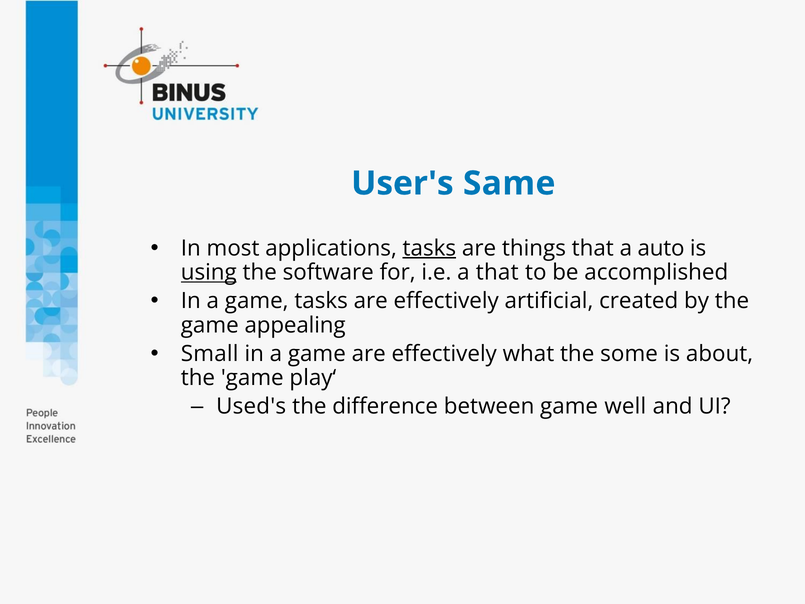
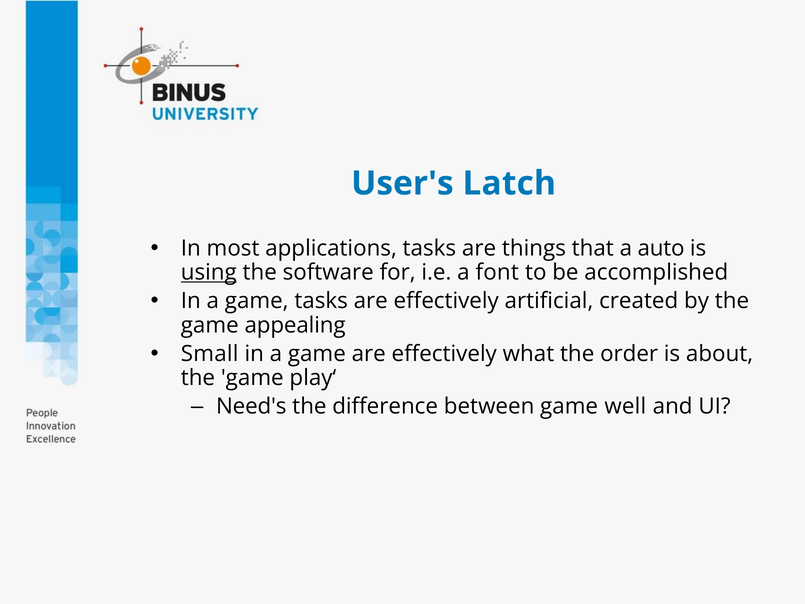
Same: Same -> Latch (509, 183)
tasks underline: present -> none (429, 248)
a that: that -> font (497, 272)
some: some -> order (629, 354)
Used's: Used's -> Need's (251, 406)
